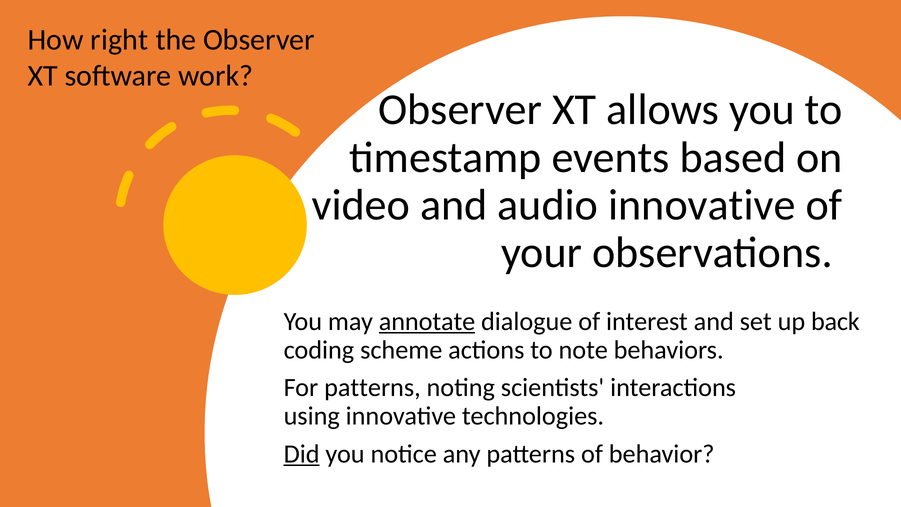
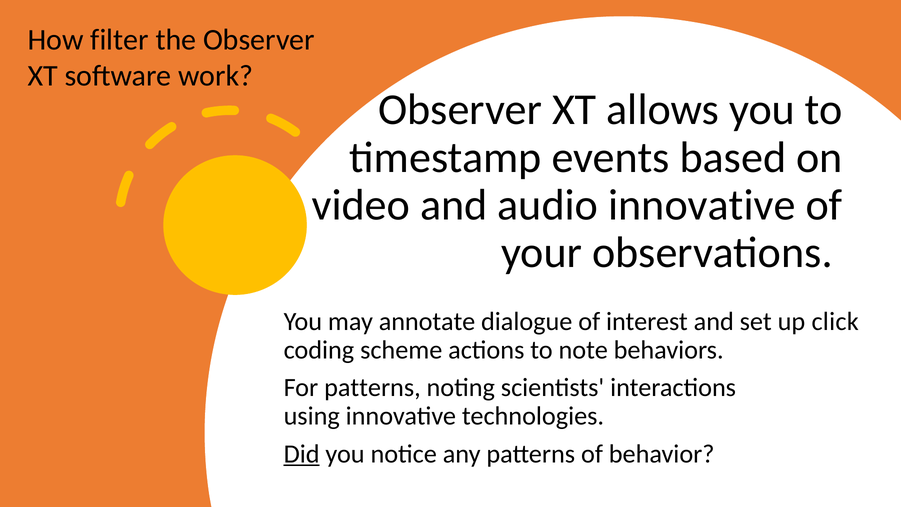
right: right -> filter (120, 40)
annotate underline: present -> none (427, 321)
back: back -> click (835, 321)
